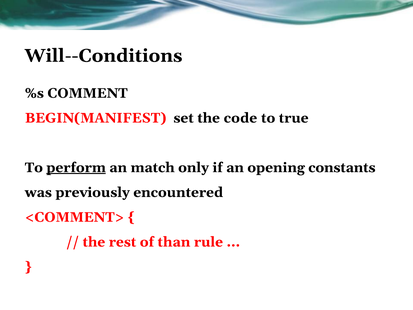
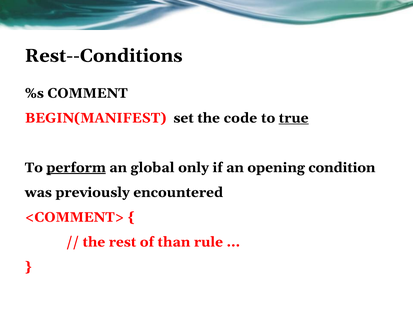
Will--Conditions: Will--Conditions -> Rest--Conditions (104, 56)
true underline: none -> present (294, 118)
match: match -> global (153, 167)
constants: constants -> condition (342, 167)
